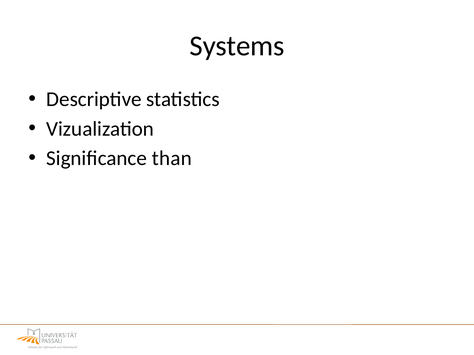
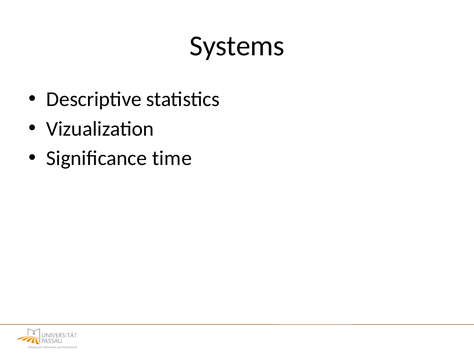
than: than -> time (172, 158)
